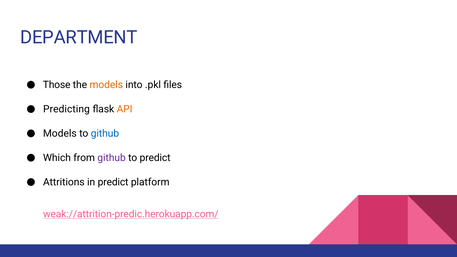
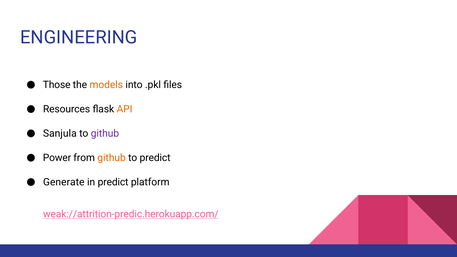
DEPARTMENT: DEPARTMENT -> ENGINEERING (79, 37)
Predicting: Predicting -> Resources (67, 109)
Models: Models -> Sanjula (60, 134)
github colour: blue -> purple (105, 134)
Which: Which -> Power (57, 158)
github colour: purple -> orange (112, 158)
Attritions: Attritions -> Generate (64, 182)
